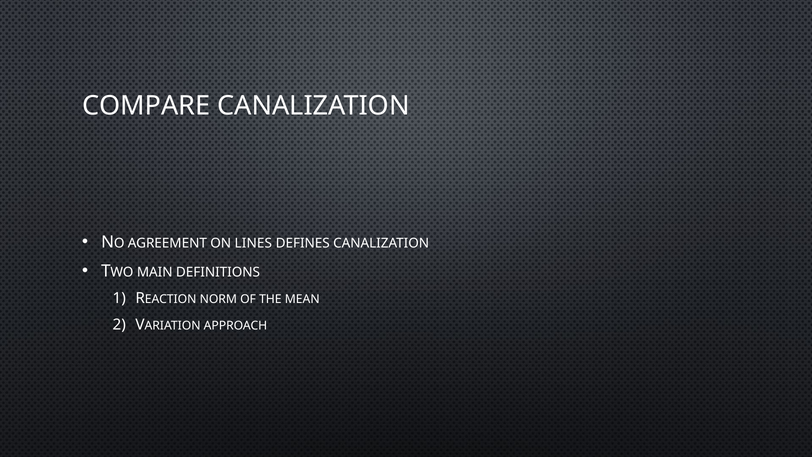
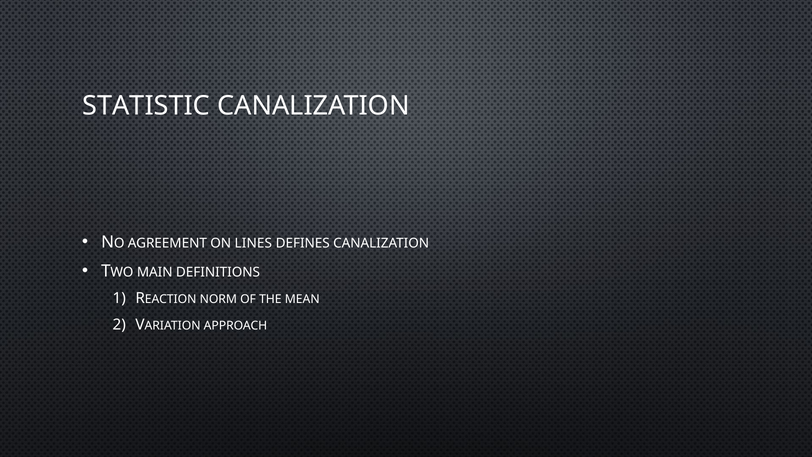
COMPARE: COMPARE -> STATISTIC (146, 106)
